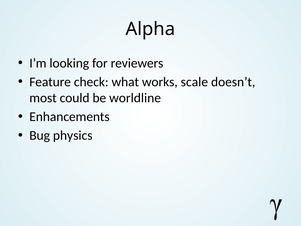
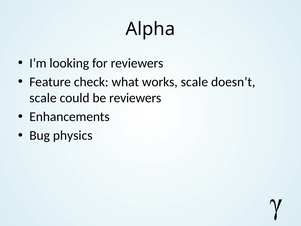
most: most -> scale (43, 98)
be worldline: worldline -> reviewers (135, 98)
